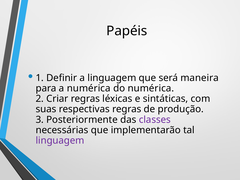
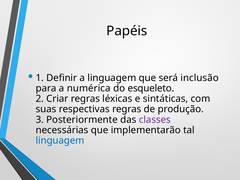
maneira: maneira -> inclusão (200, 78)
do numérica: numérica -> esqueleto (151, 88)
linguagem colour: purple -> blue (60, 141)
